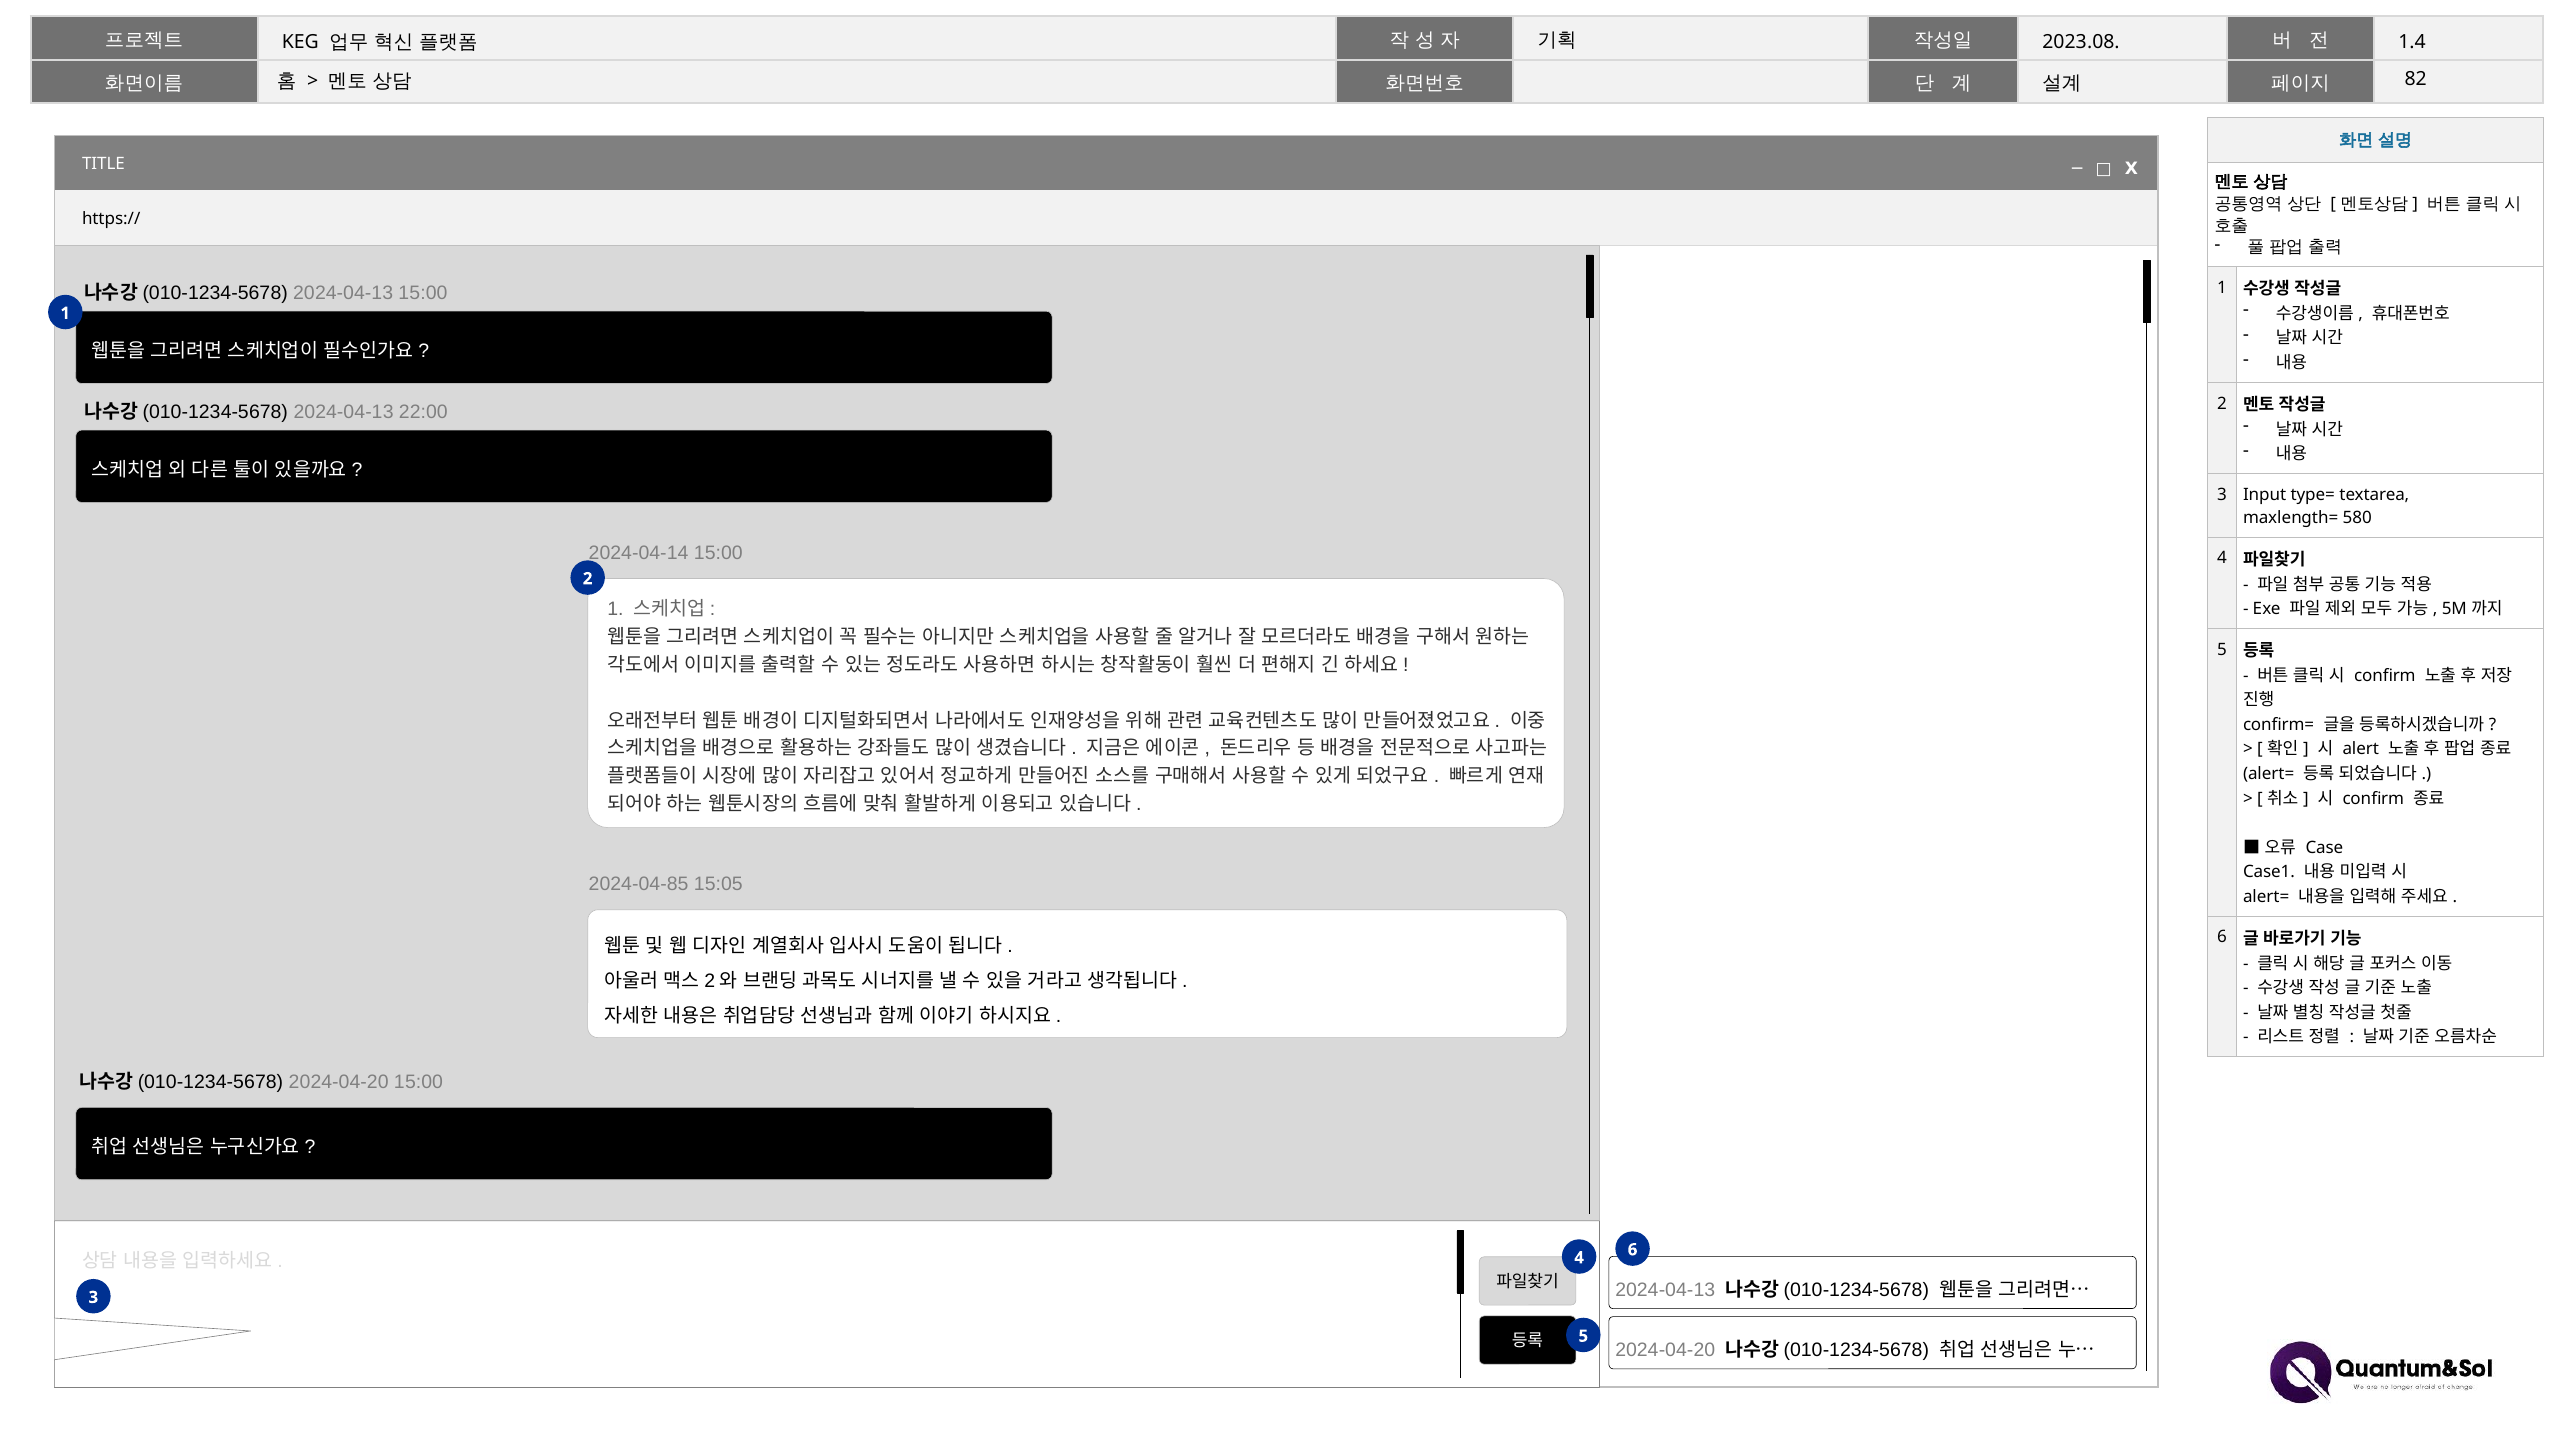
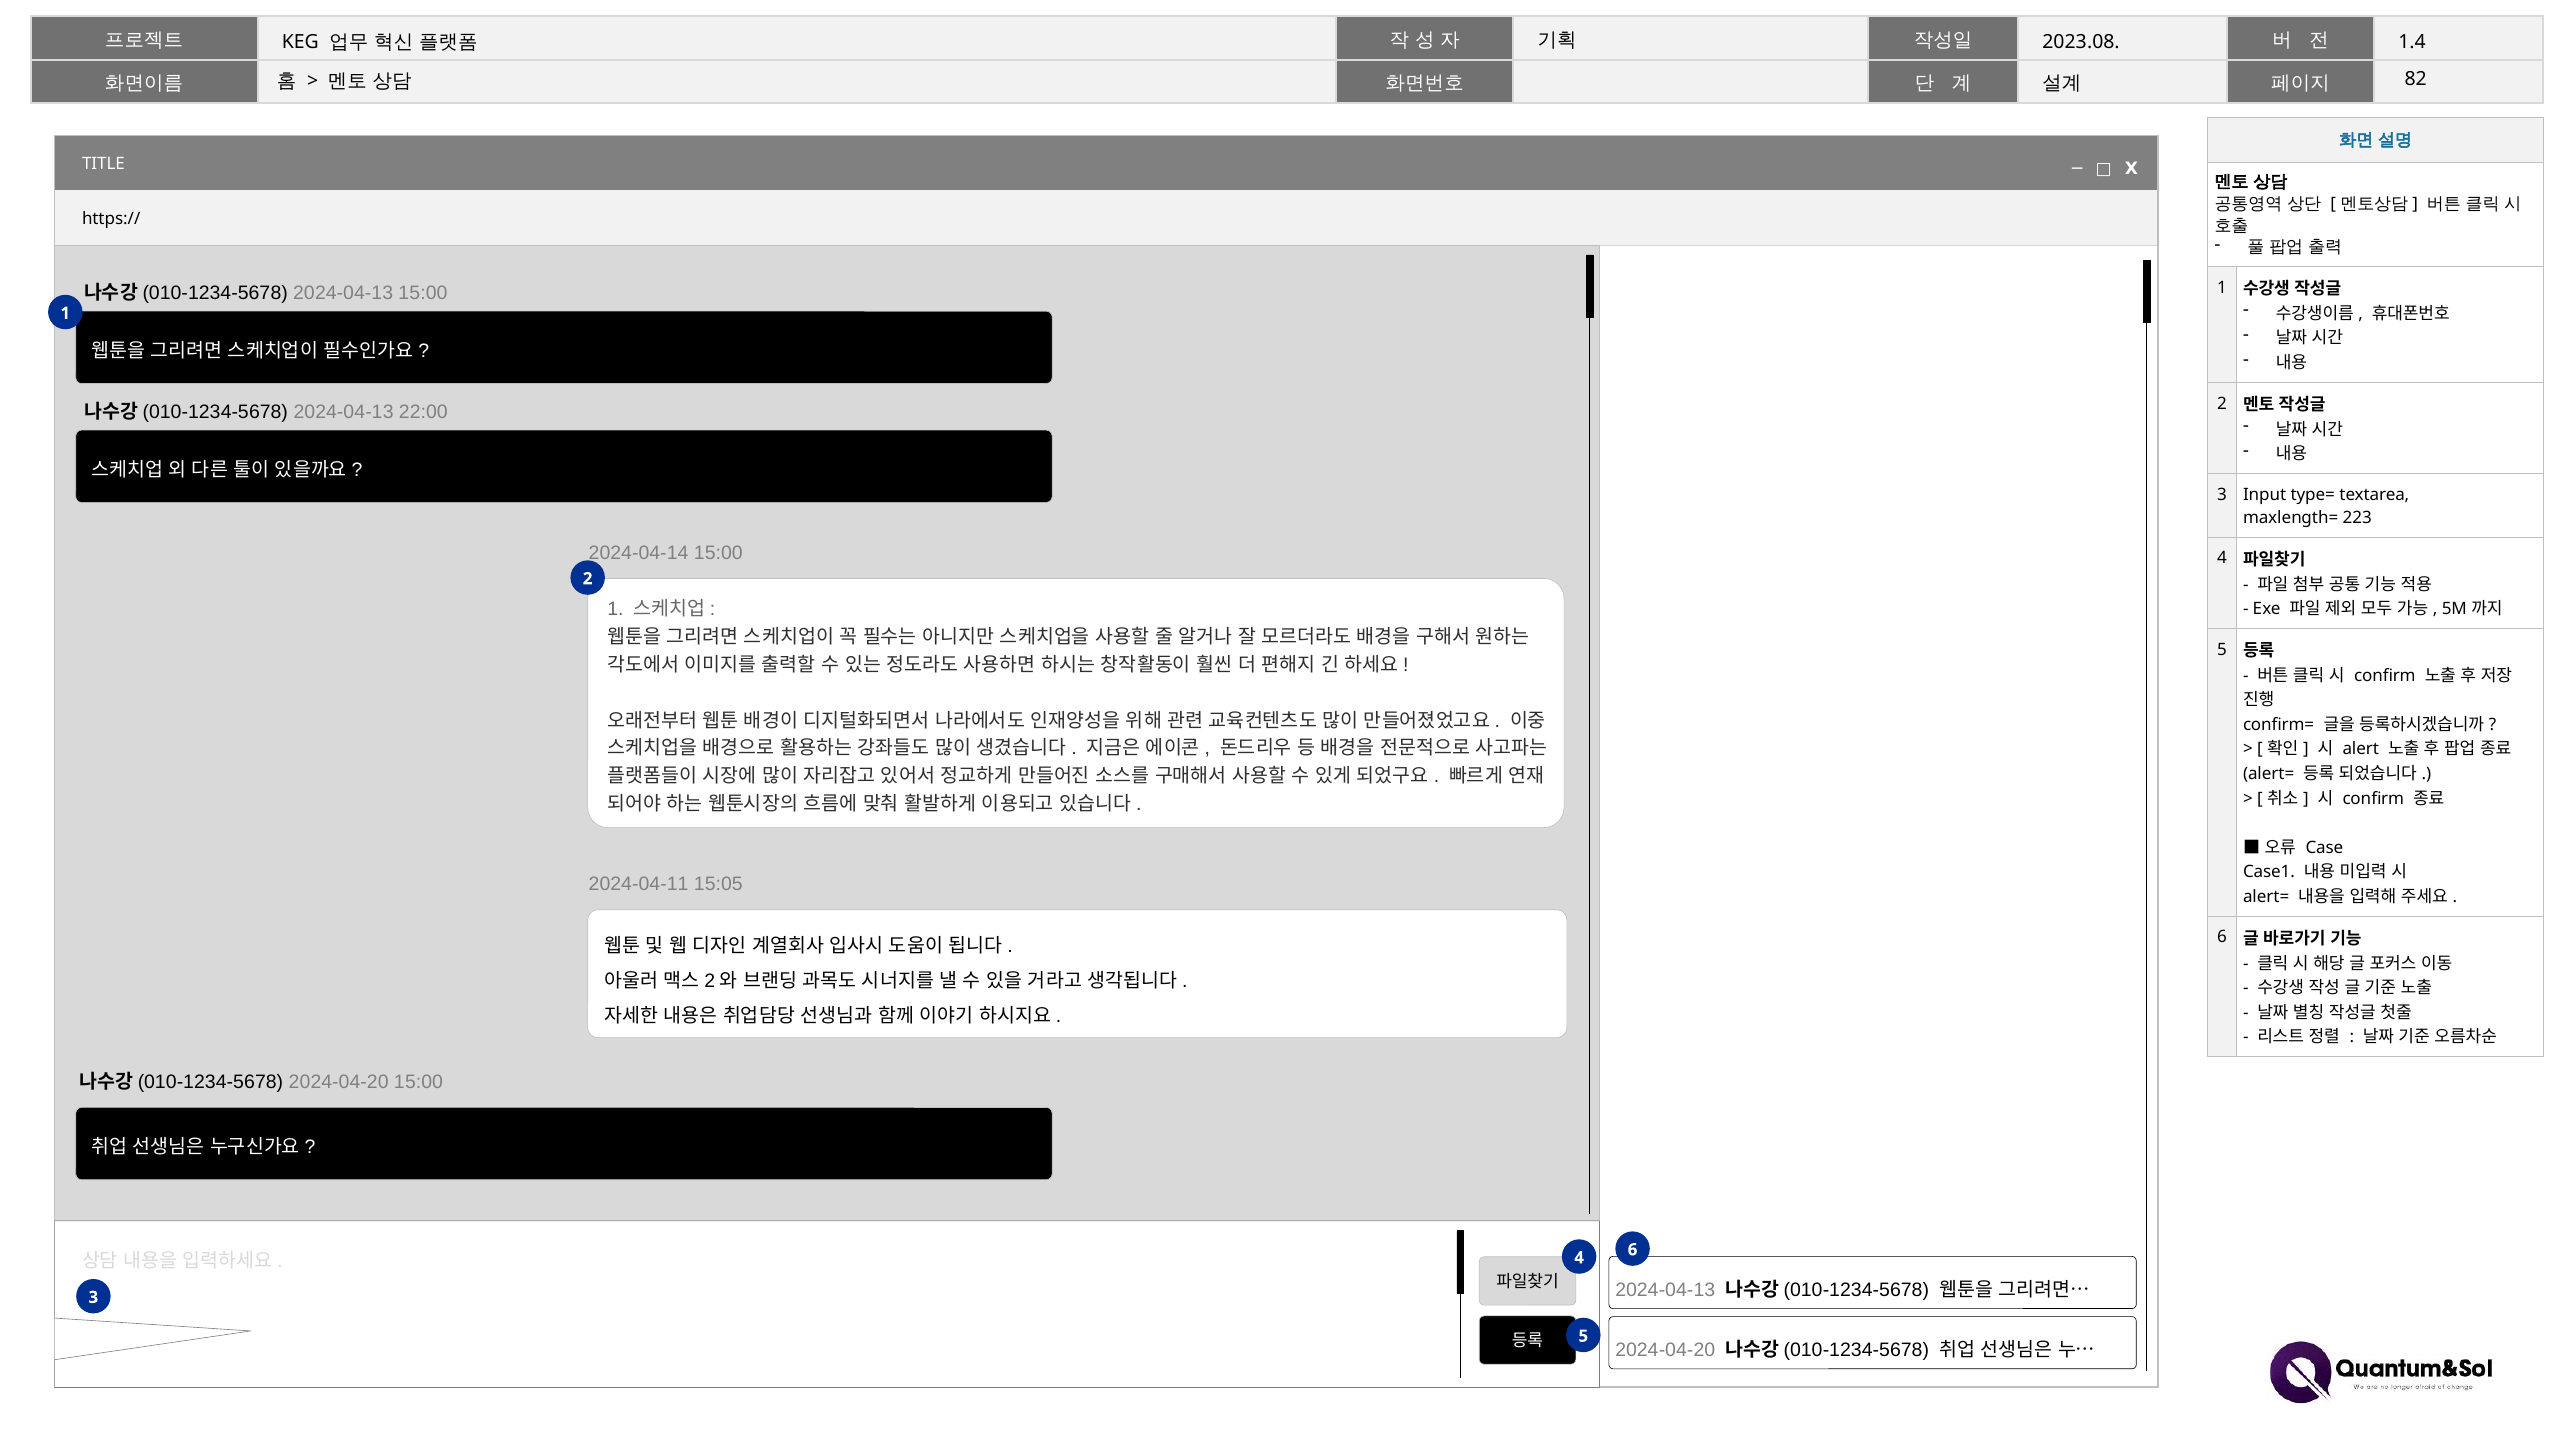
580: 580 -> 223 (2357, 518)
2024-04-85: 2024-04-85 -> 2024-04-11 (639, 884)
